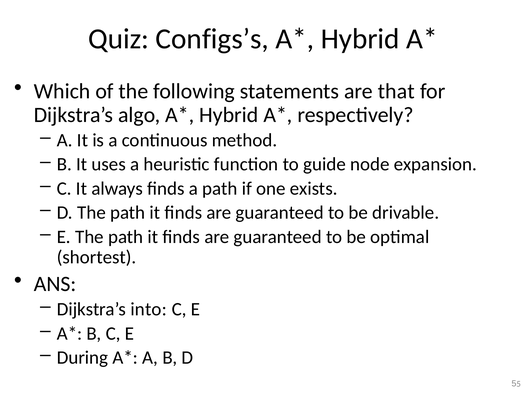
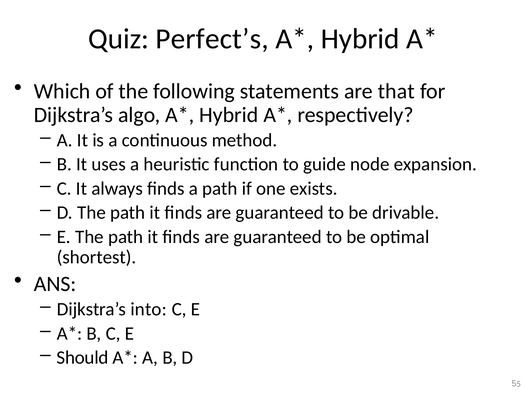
Configs’s: Configs’s -> Perfect’s (212, 39)
During: During -> Should (83, 358)
